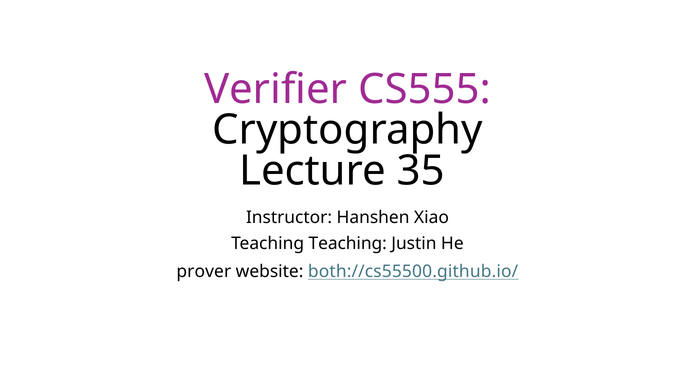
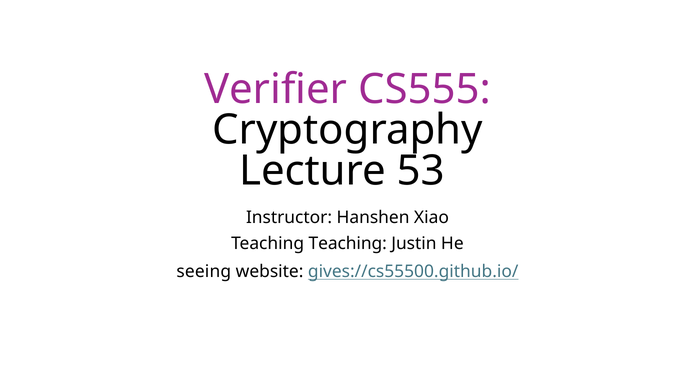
35: 35 -> 53 (421, 171)
prover: prover -> seeing (204, 271)
both://cs55500.github.io/: both://cs55500.github.io/ -> gives://cs55500.github.io/ (413, 271)
